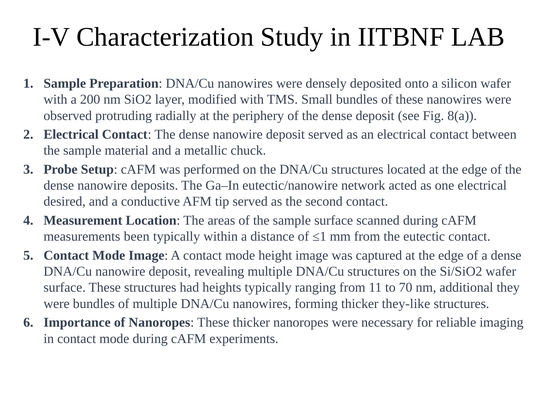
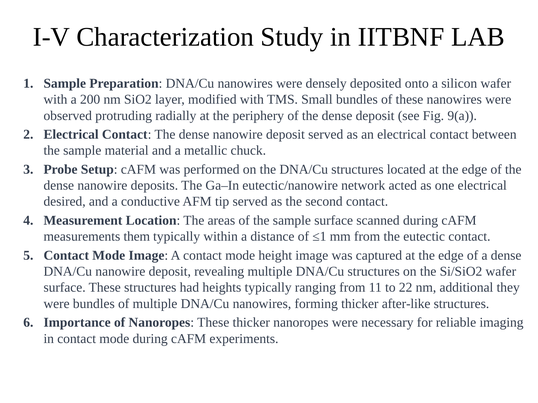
8(a: 8(a -> 9(a (462, 116)
been: been -> them (137, 237)
70: 70 -> 22 (406, 288)
they-like: they-like -> after-like (406, 304)
